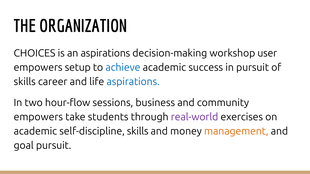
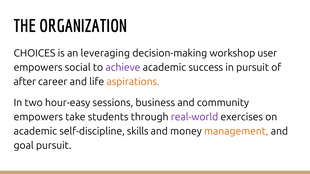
an aspirations: aspirations -> leveraging (105, 53)
setup: setup -> social (78, 68)
achieve colour: blue -> purple (123, 68)
skills: skills -> after (25, 82)
aspirations colour: blue -> orange (133, 82)
hour-flow: hour-flow -> hour-easy (68, 103)
